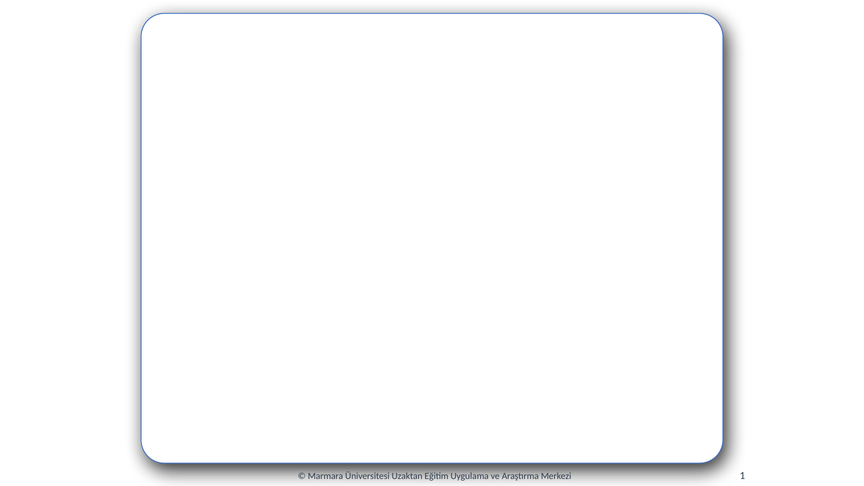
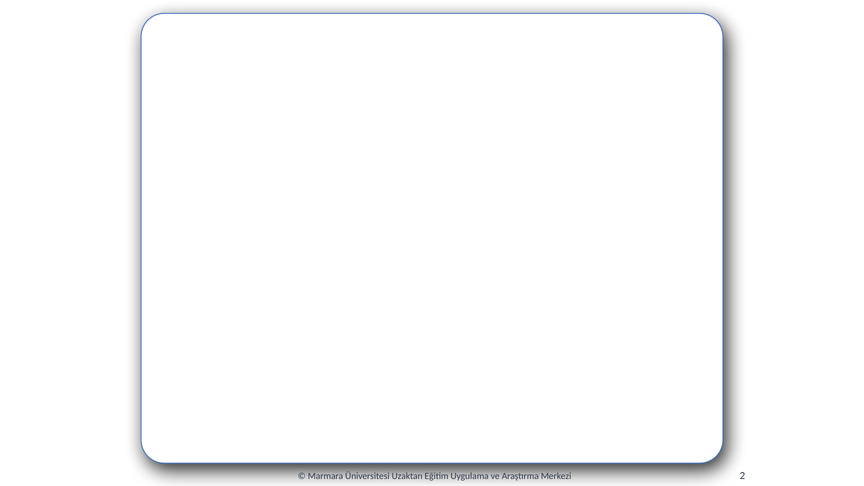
1: 1 -> 2 (742, 476)
